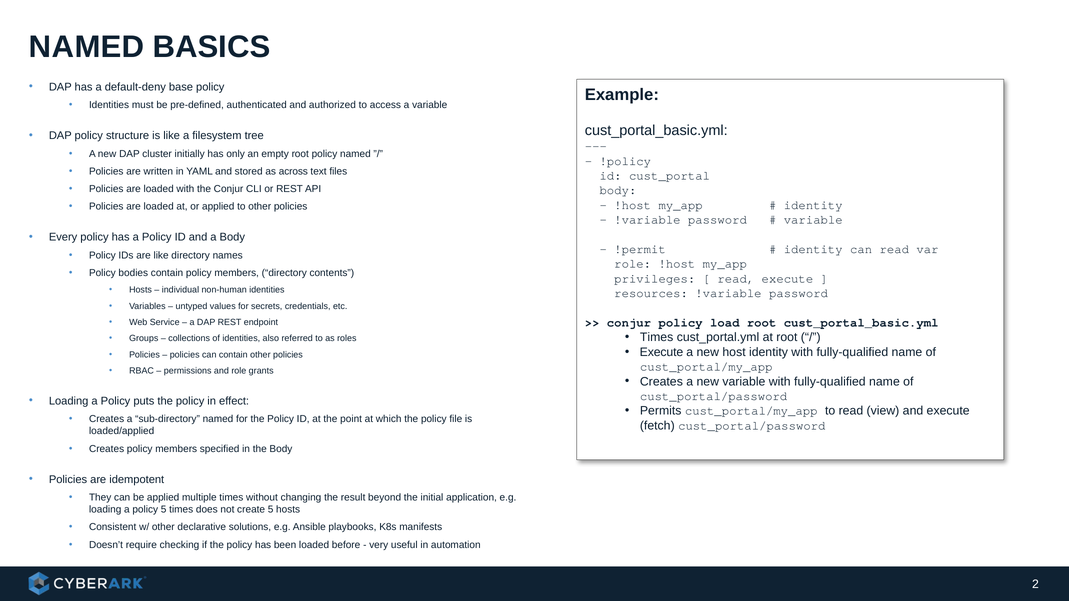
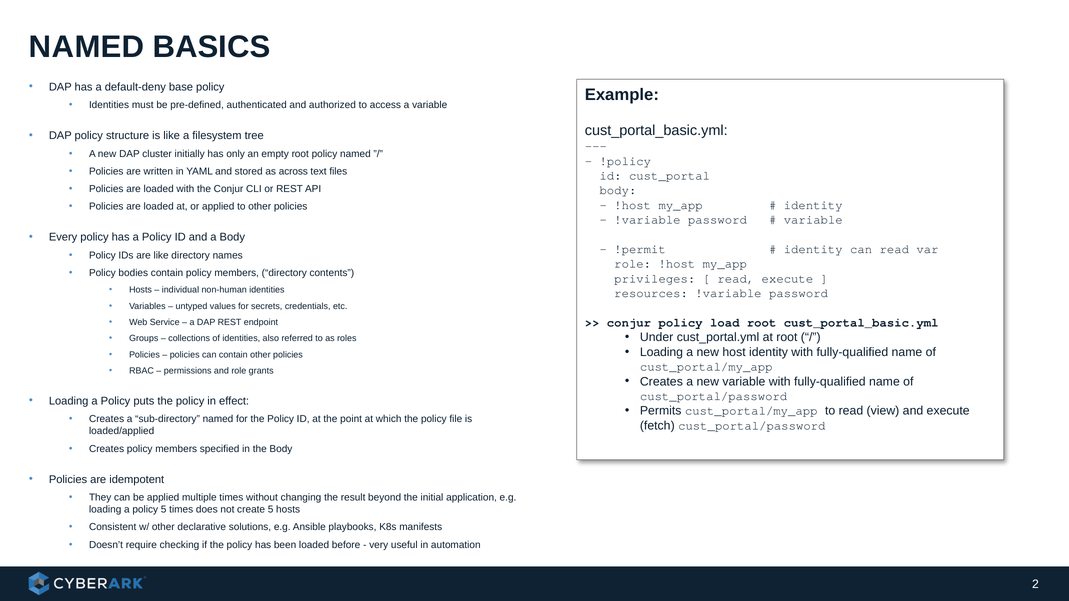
Times: Times -> Under (657, 338)
Execute: Execute -> Loading (661, 352)
